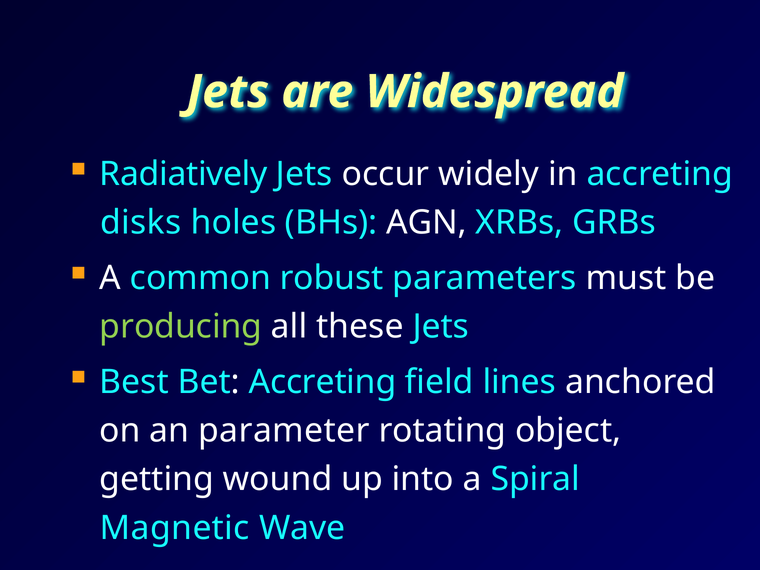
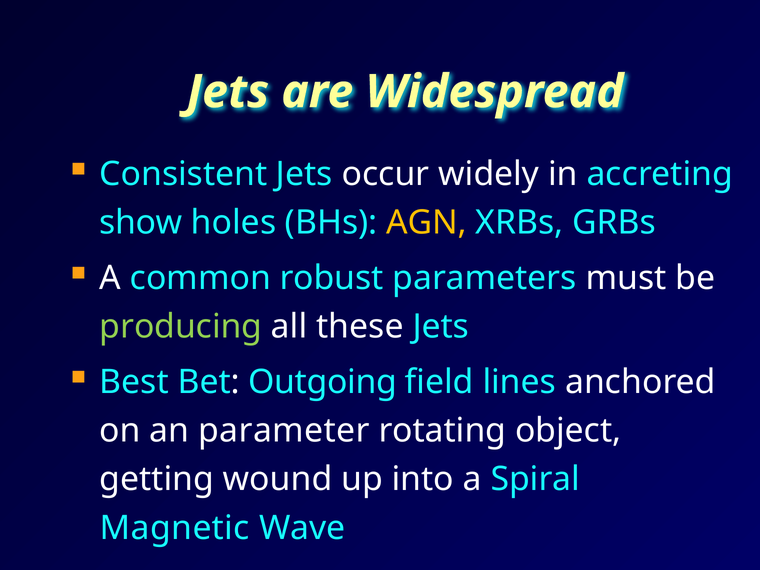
Radiatively: Radiatively -> Consistent (183, 174)
disks: disks -> show (141, 223)
AGN colour: white -> yellow (426, 223)
Bet Accreting: Accreting -> Outgoing (323, 382)
